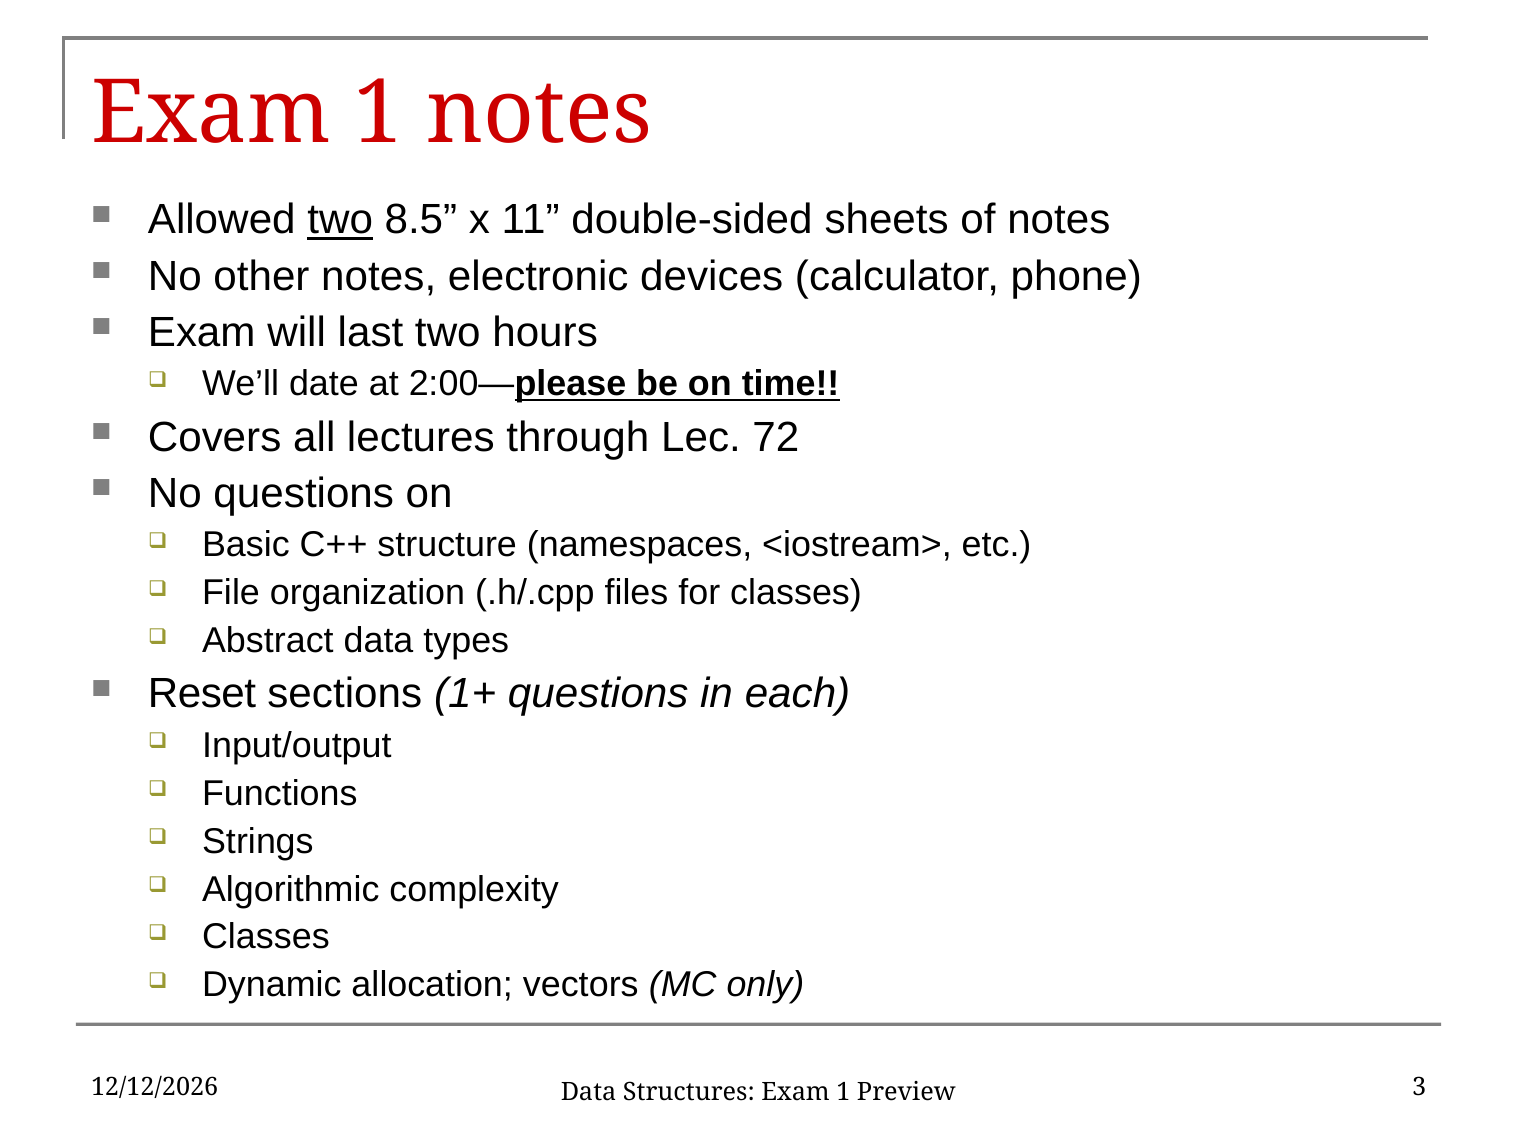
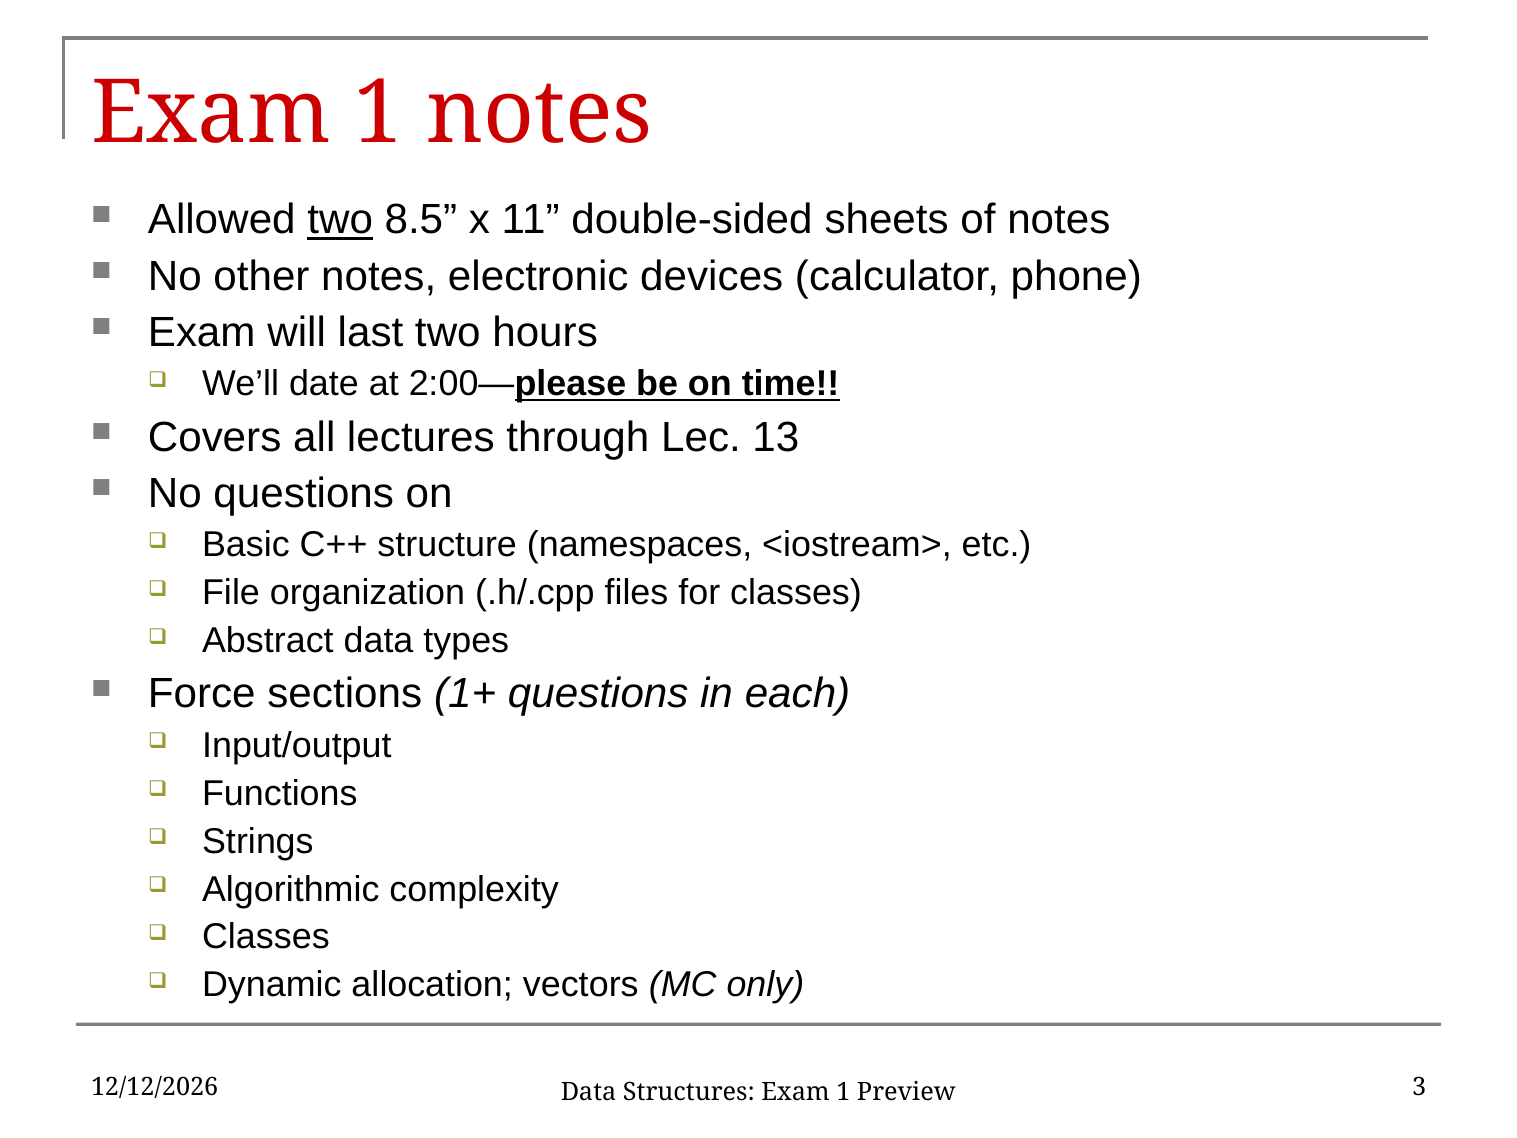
72: 72 -> 13 (776, 437)
Reset: Reset -> Force (202, 694)
